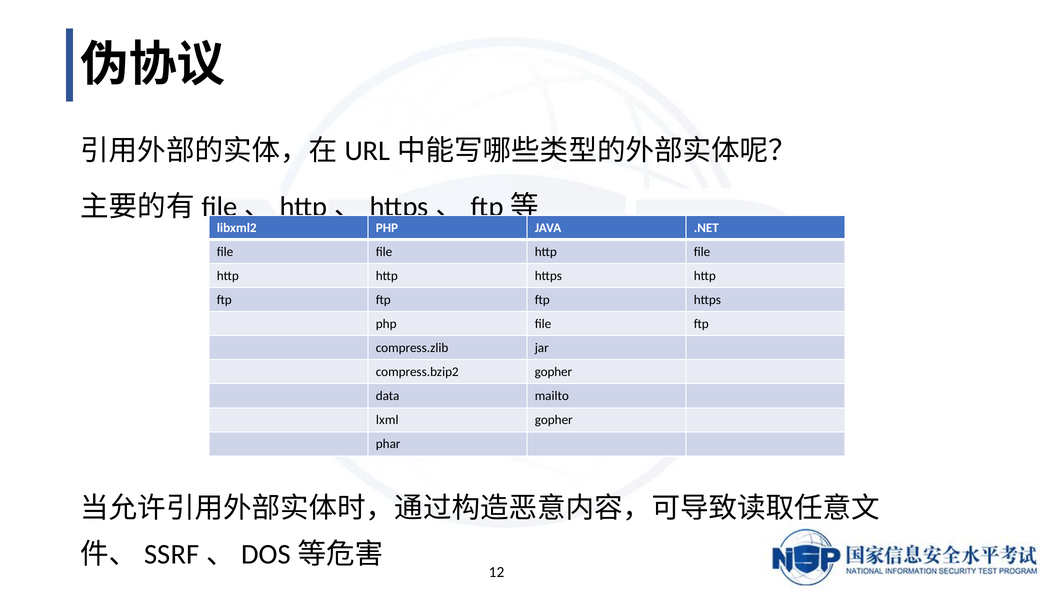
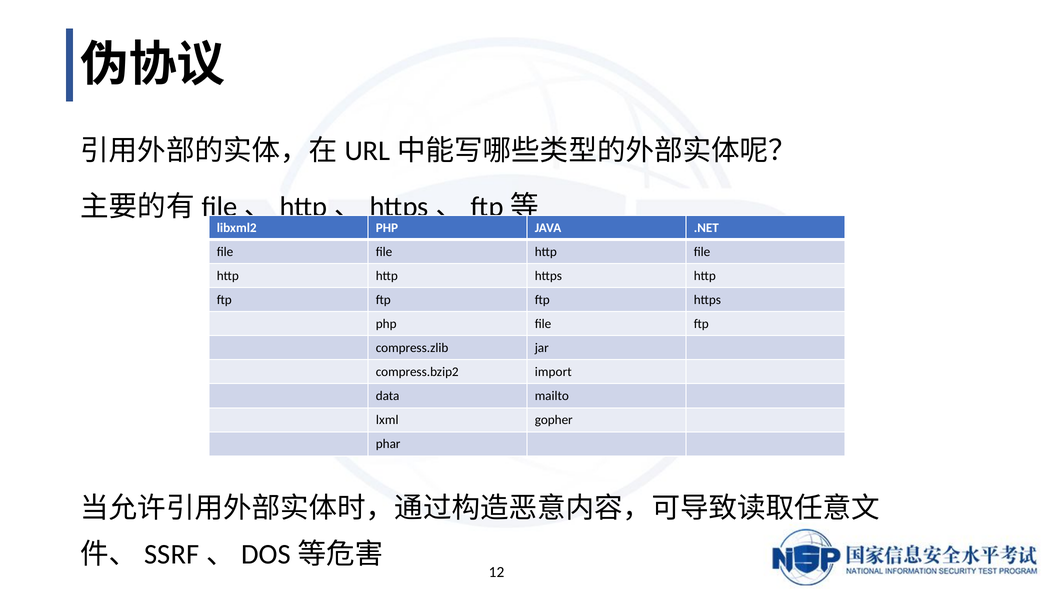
compress.bzip2 gopher: gopher -> import (553, 372)
